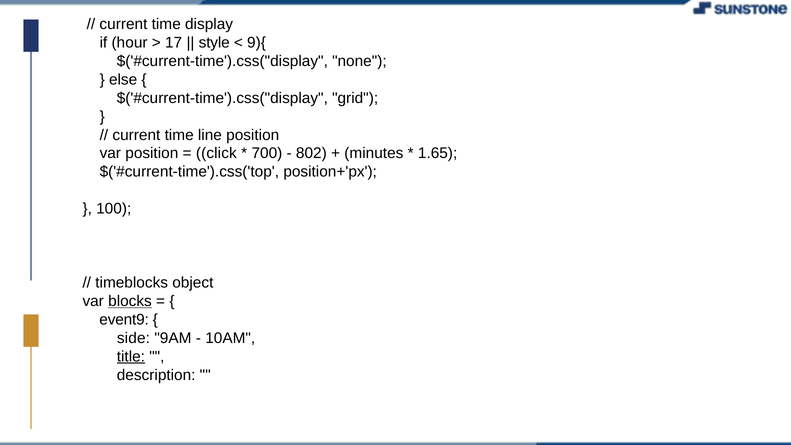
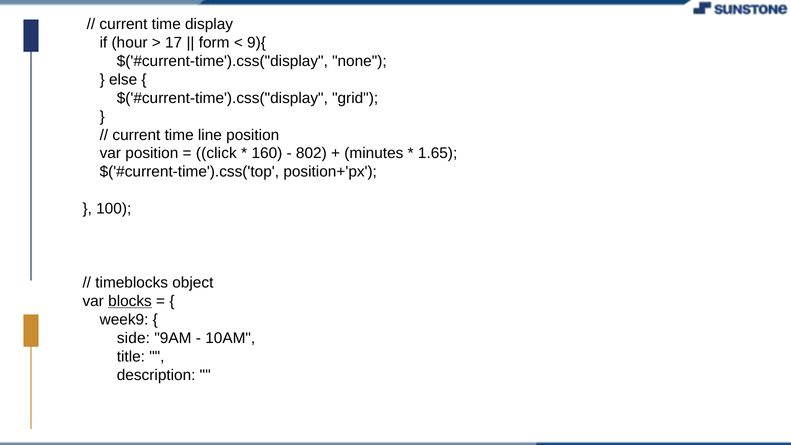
style: style -> form (214, 43)
700: 700 -> 160 (267, 153)
event9: event9 -> week9 (124, 320)
title underline: present -> none (131, 357)
